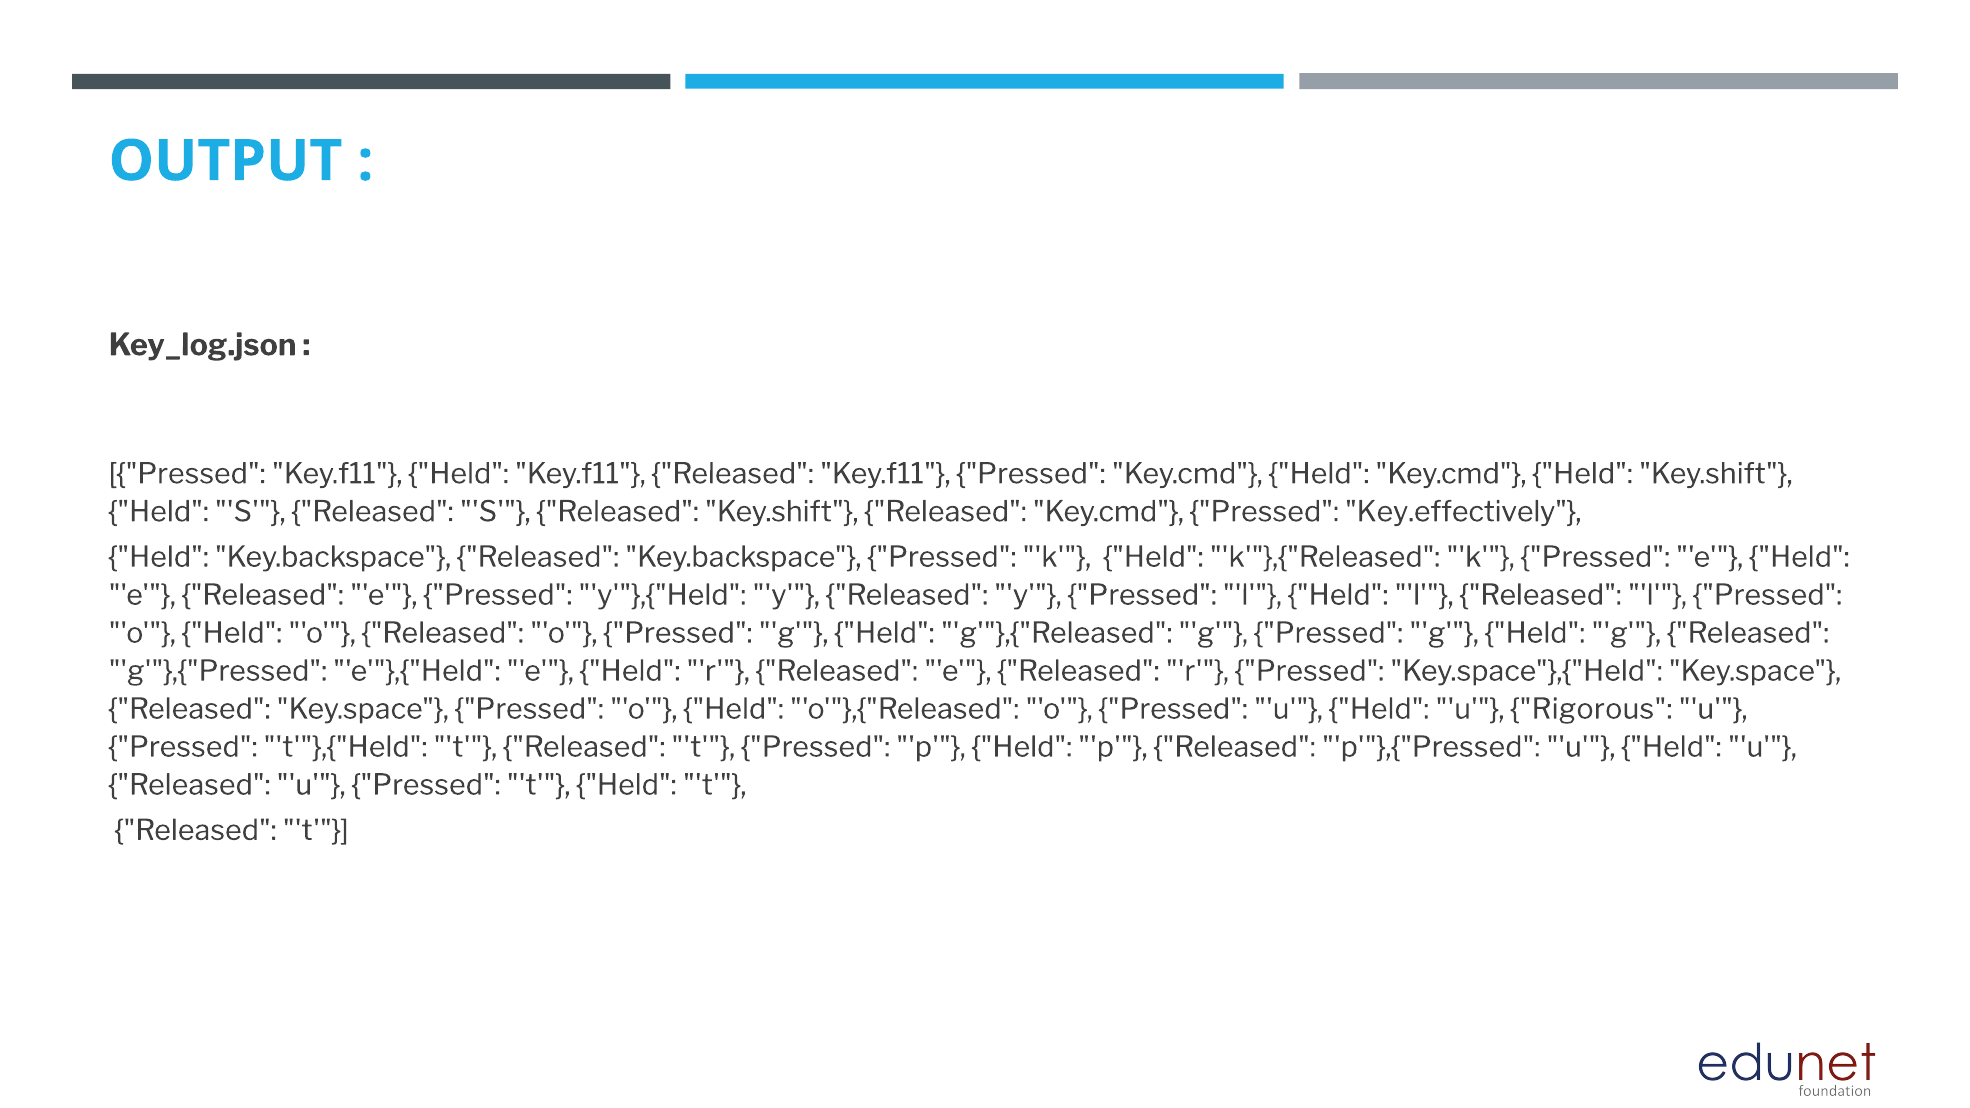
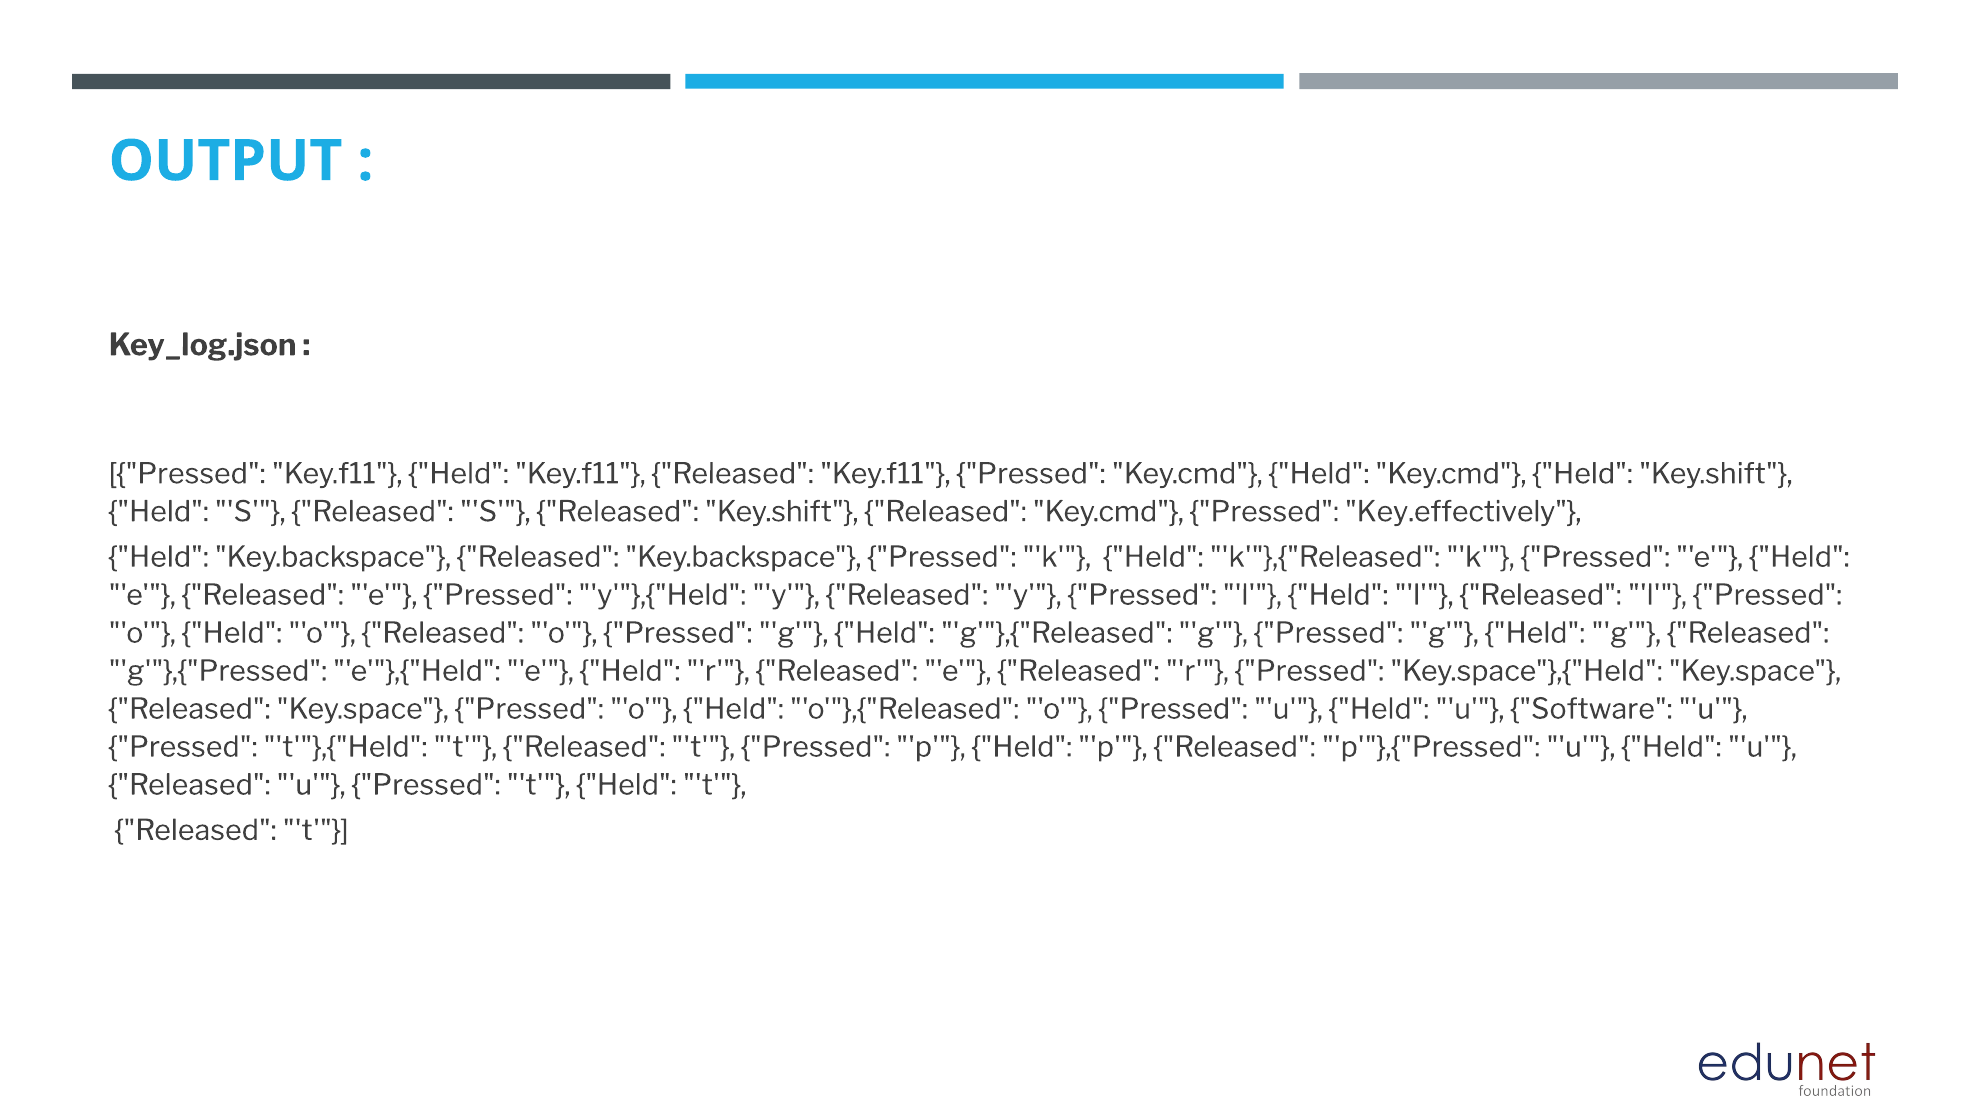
Rigorous: Rigorous -> Software (1592, 709)
